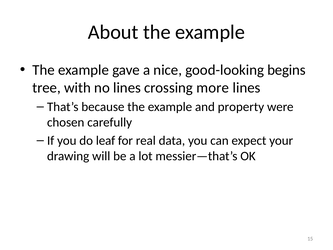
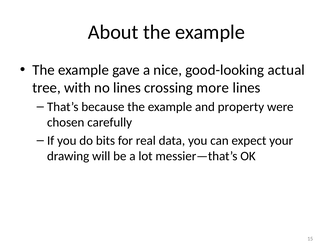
begins: begins -> actual (286, 70)
leaf: leaf -> bits (105, 140)
